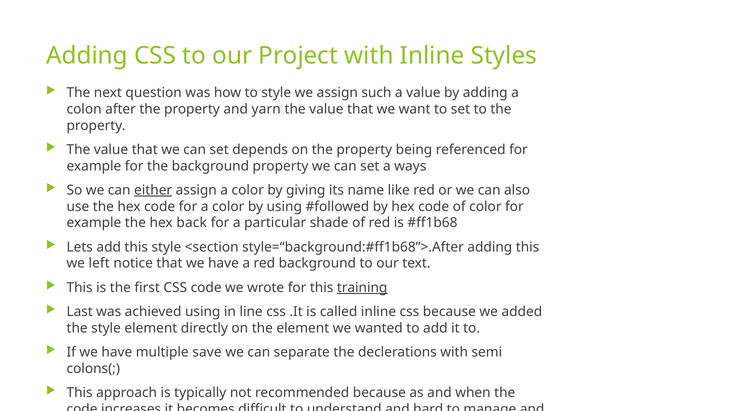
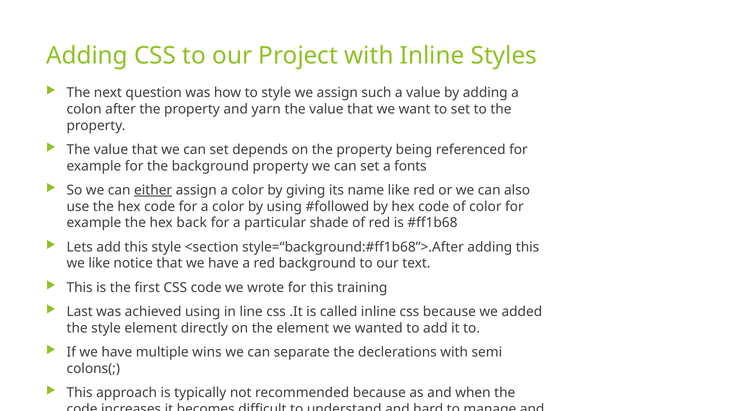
ways: ways -> fonts (410, 166)
we left: left -> like (99, 263)
training underline: present -> none (362, 287)
save: save -> wins (207, 352)
